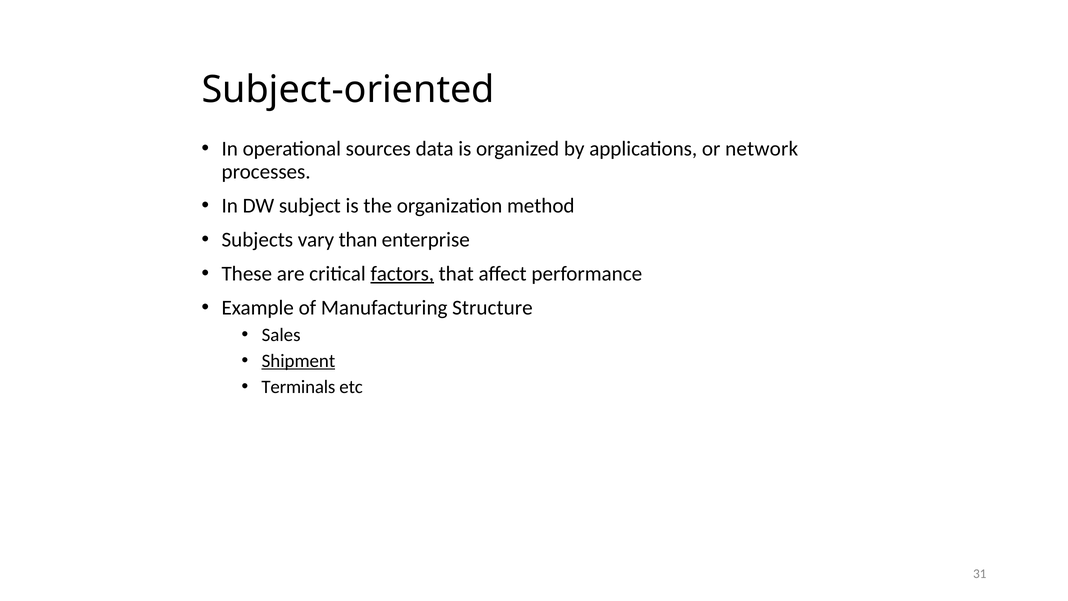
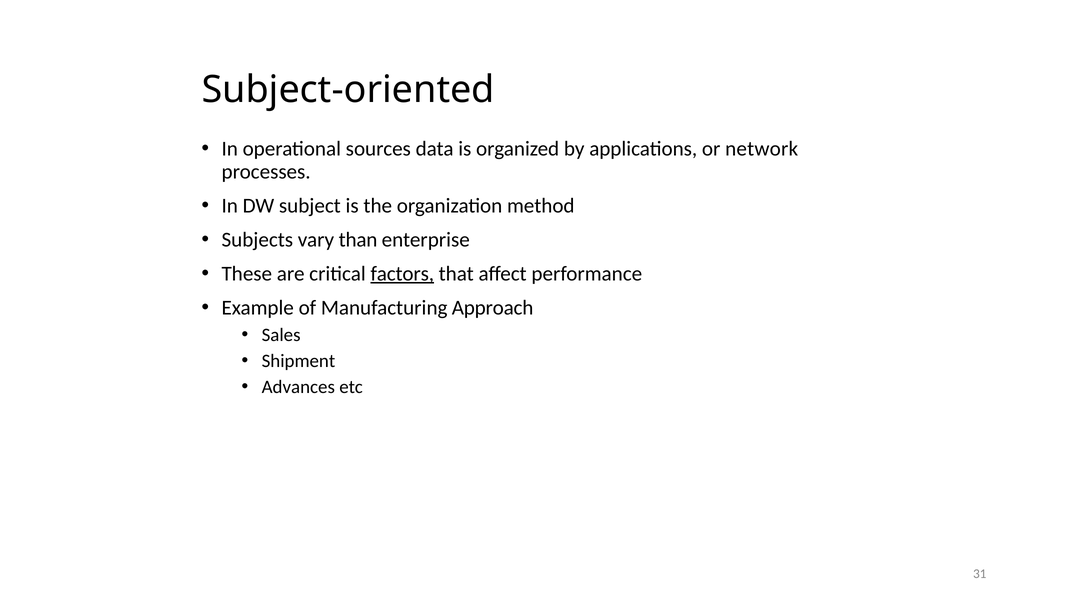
Structure: Structure -> Approach (493, 307)
Shipment underline: present -> none (298, 361)
Terminals: Terminals -> Advances (298, 387)
